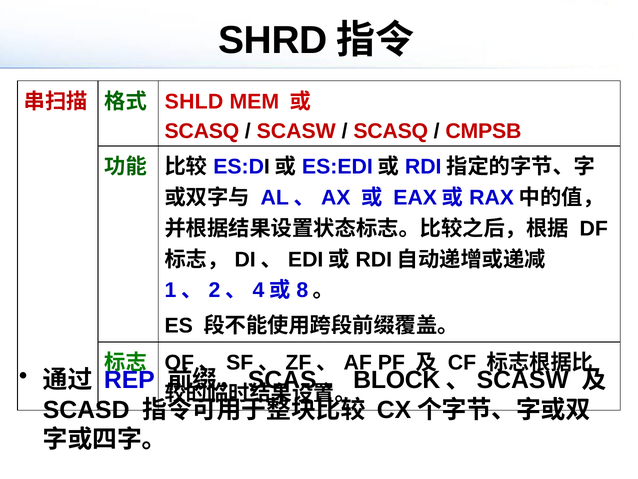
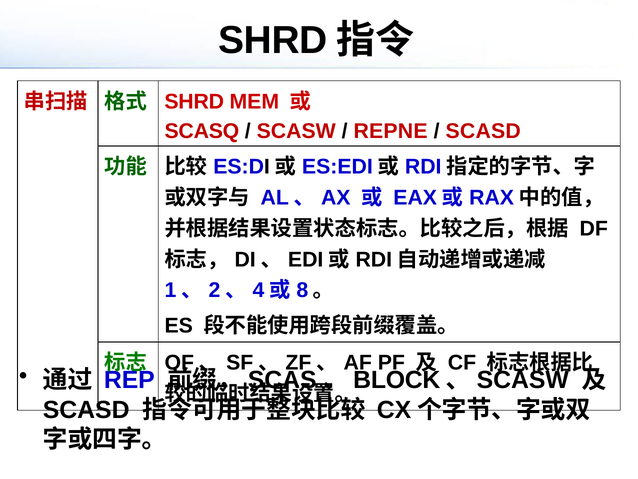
SHLD: SHLD -> SHRD (194, 102)
SCASQ: SCASQ -> REPNE (391, 131)
CMPSB: CMPSB -> SCASD (483, 131)
